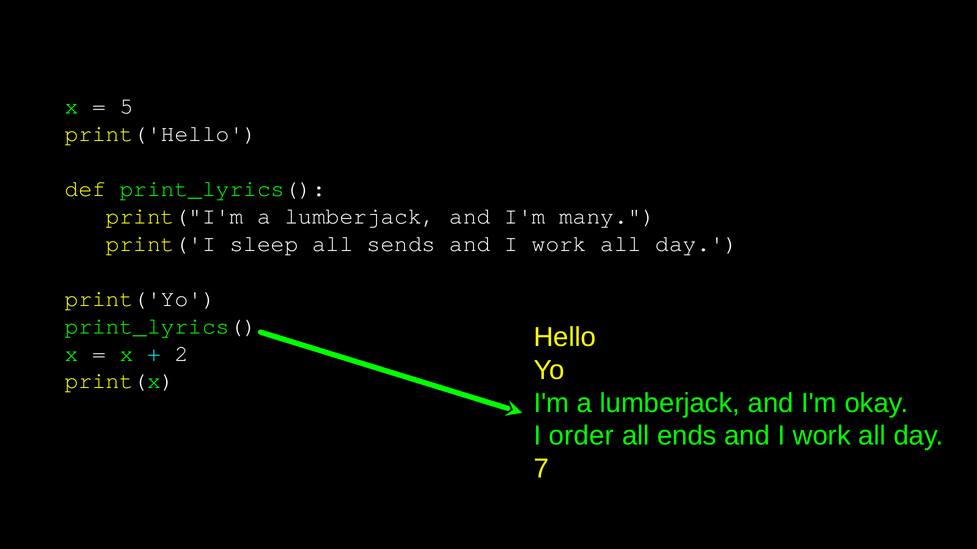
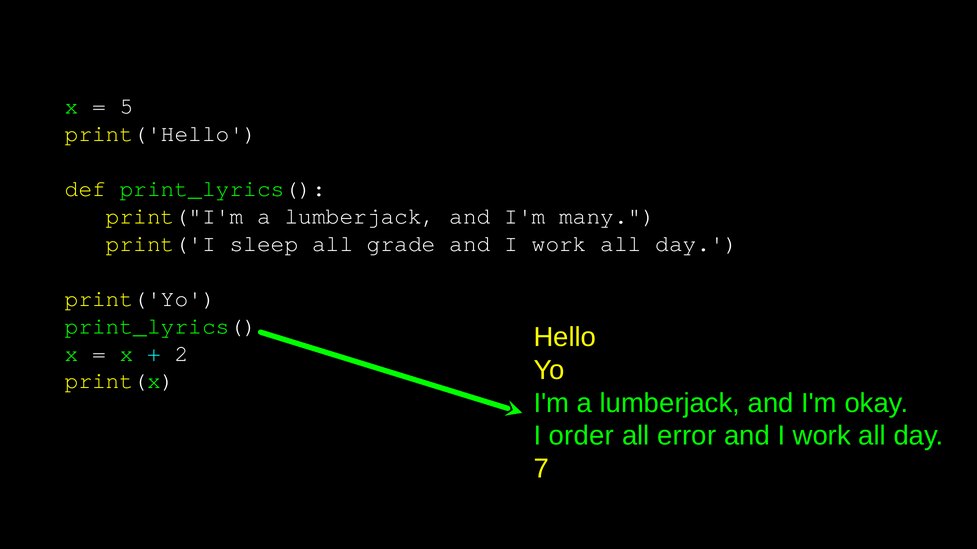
sends: sends -> grade (401, 244)
ends: ends -> error (687, 436)
